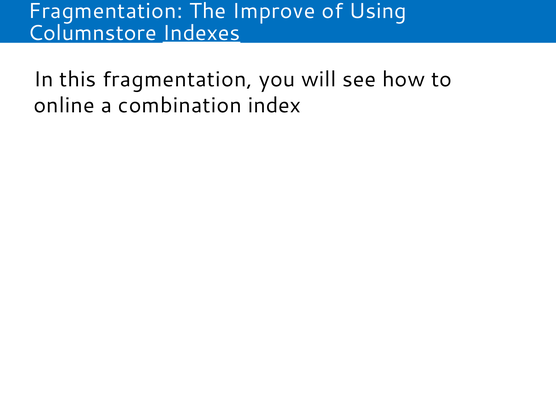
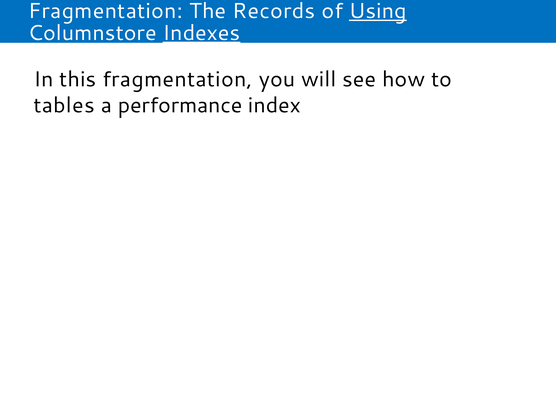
Improve: Improve -> Records (274, 11)
Using underline: none -> present (378, 11)
online: online -> tables (64, 105)
combination: combination -> performance (180, 105)
